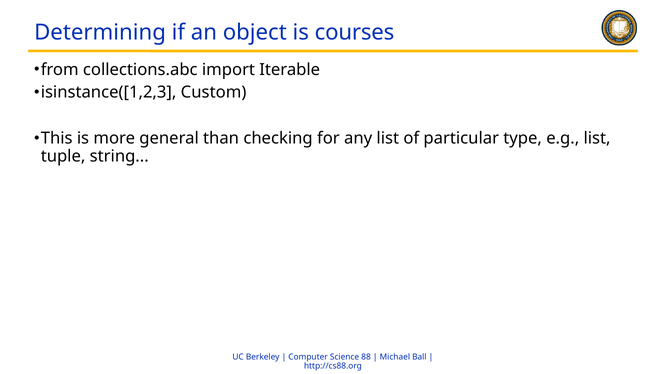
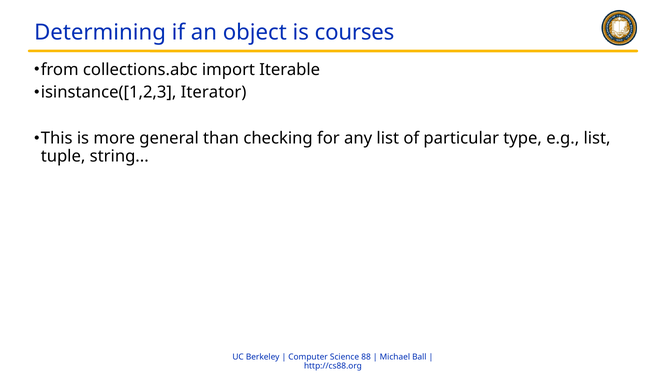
Custom: Custom -> Iterator (214, 93)
